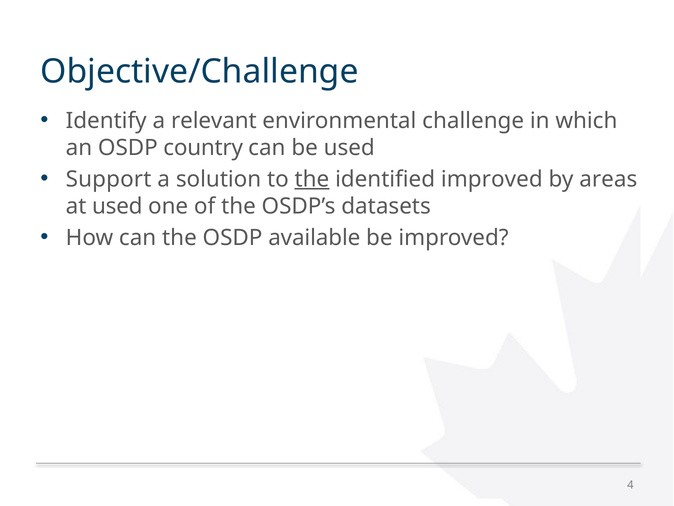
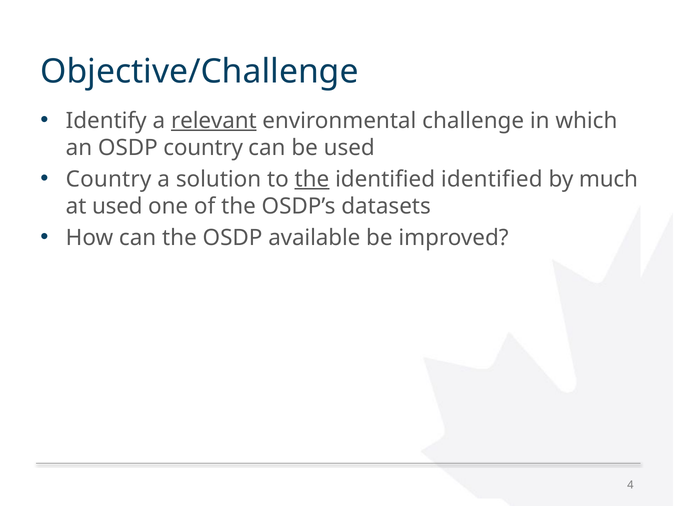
relevant underline: none -> present (214, 121)
Support: Support -> Country (109, 179)
identified improved: improved -> identified (492, 179)
areas: areas -> much (608, 179)
